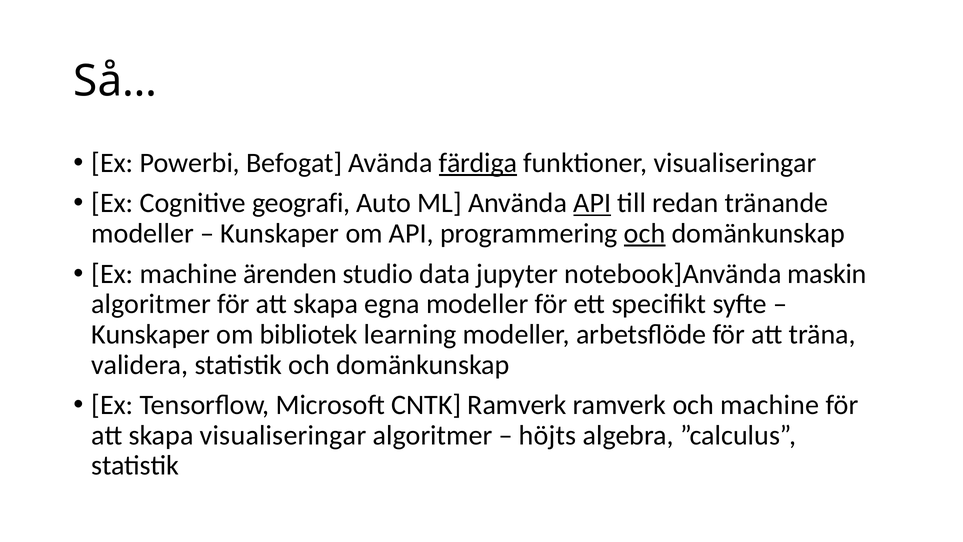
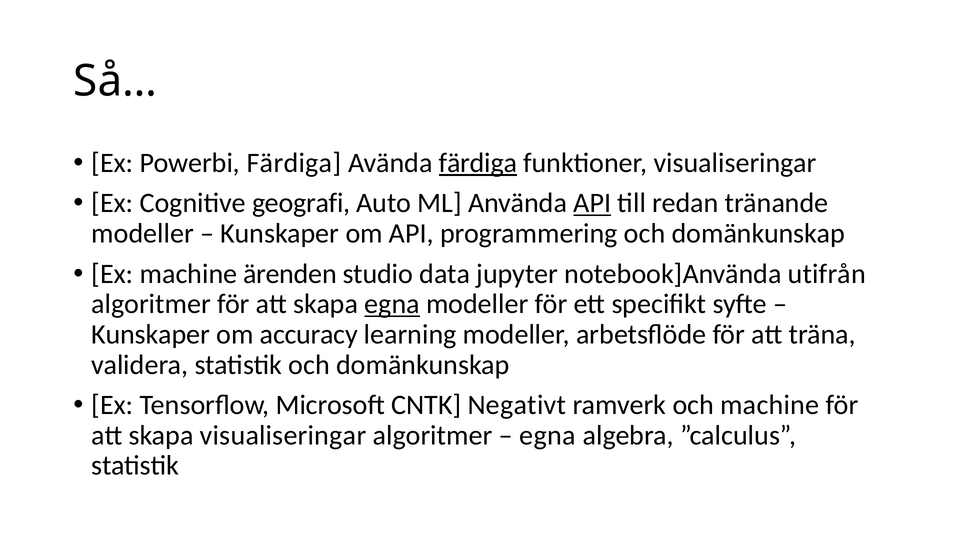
Powerbi Befogat: Befogat -> Färdiga (294, 163)
och underline: present -> none (645, 233)
maskin: maskin -> utifrån (827, 274)
egna underline: none -> present (392, 304)
bibliotek: bibliotek -> accuracy (309, 334)
CNTK Ramverk: Ramverk -> Negativt (517, 405)
höjts: höjts -> egna (547, 435)
